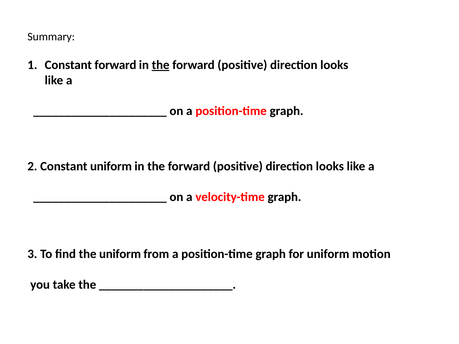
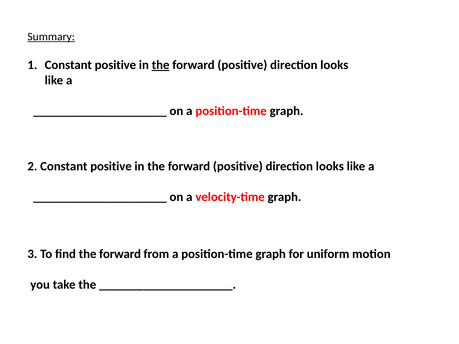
Summary underline: none -> present (51, 37)
forward: forward -> positive (115, 65)
2 Constant uniform: uniform -> positive (111, 167)
find the uniform: uniform -> forward (120, 254)
